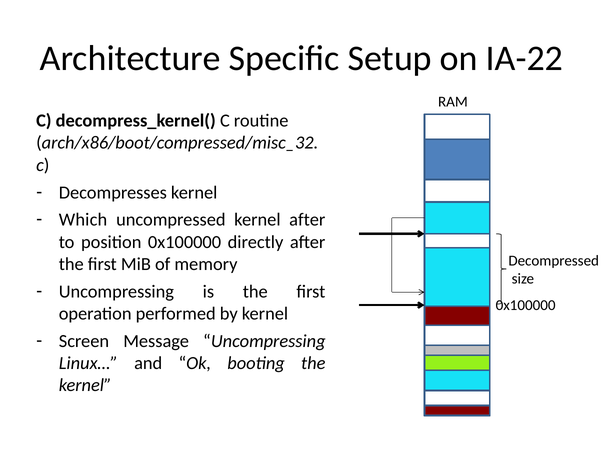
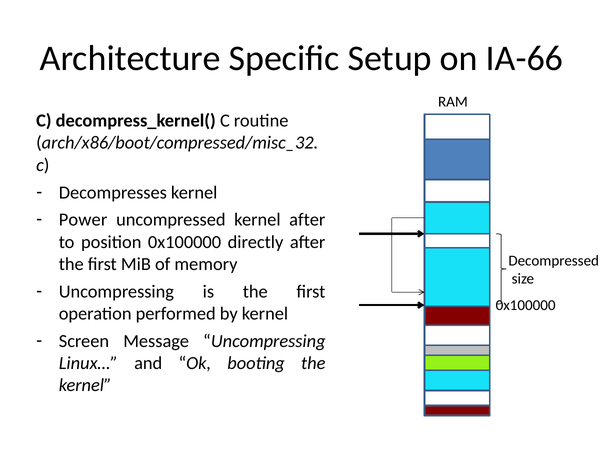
IA-22: IA-22 -> IA-66 (525, 58)
Which: Which -> Power (83, 220)
